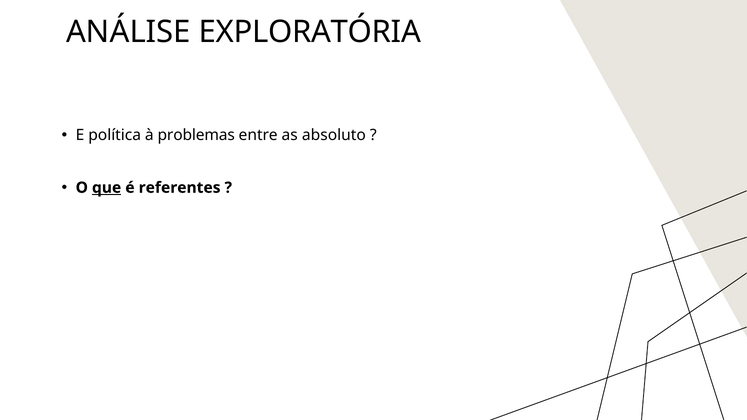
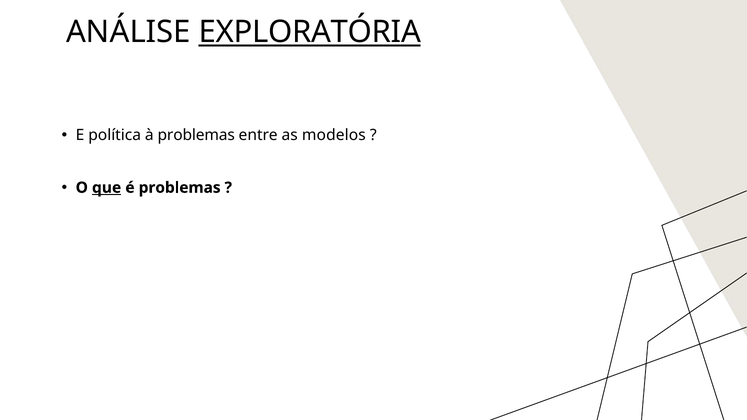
EXPLORATÓRIA underline: none -> present (310, 32)
absoluto: absoluto -> modelos (334, 135)
é referentes: referentes -> problemas (180, 188)
